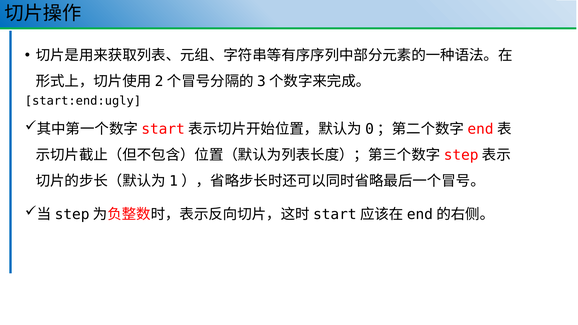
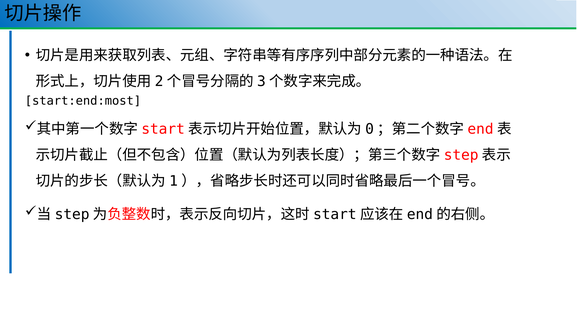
start:end:ugly: start:end:ugly -> start:end:most (83, 101)
